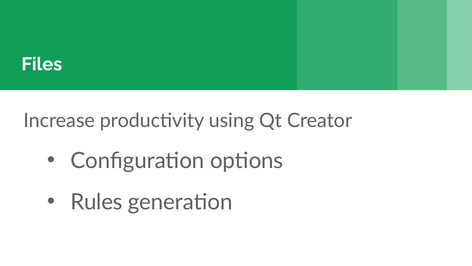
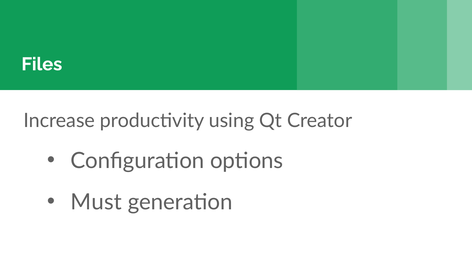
Rules: Rules -> Must (96, 202)
